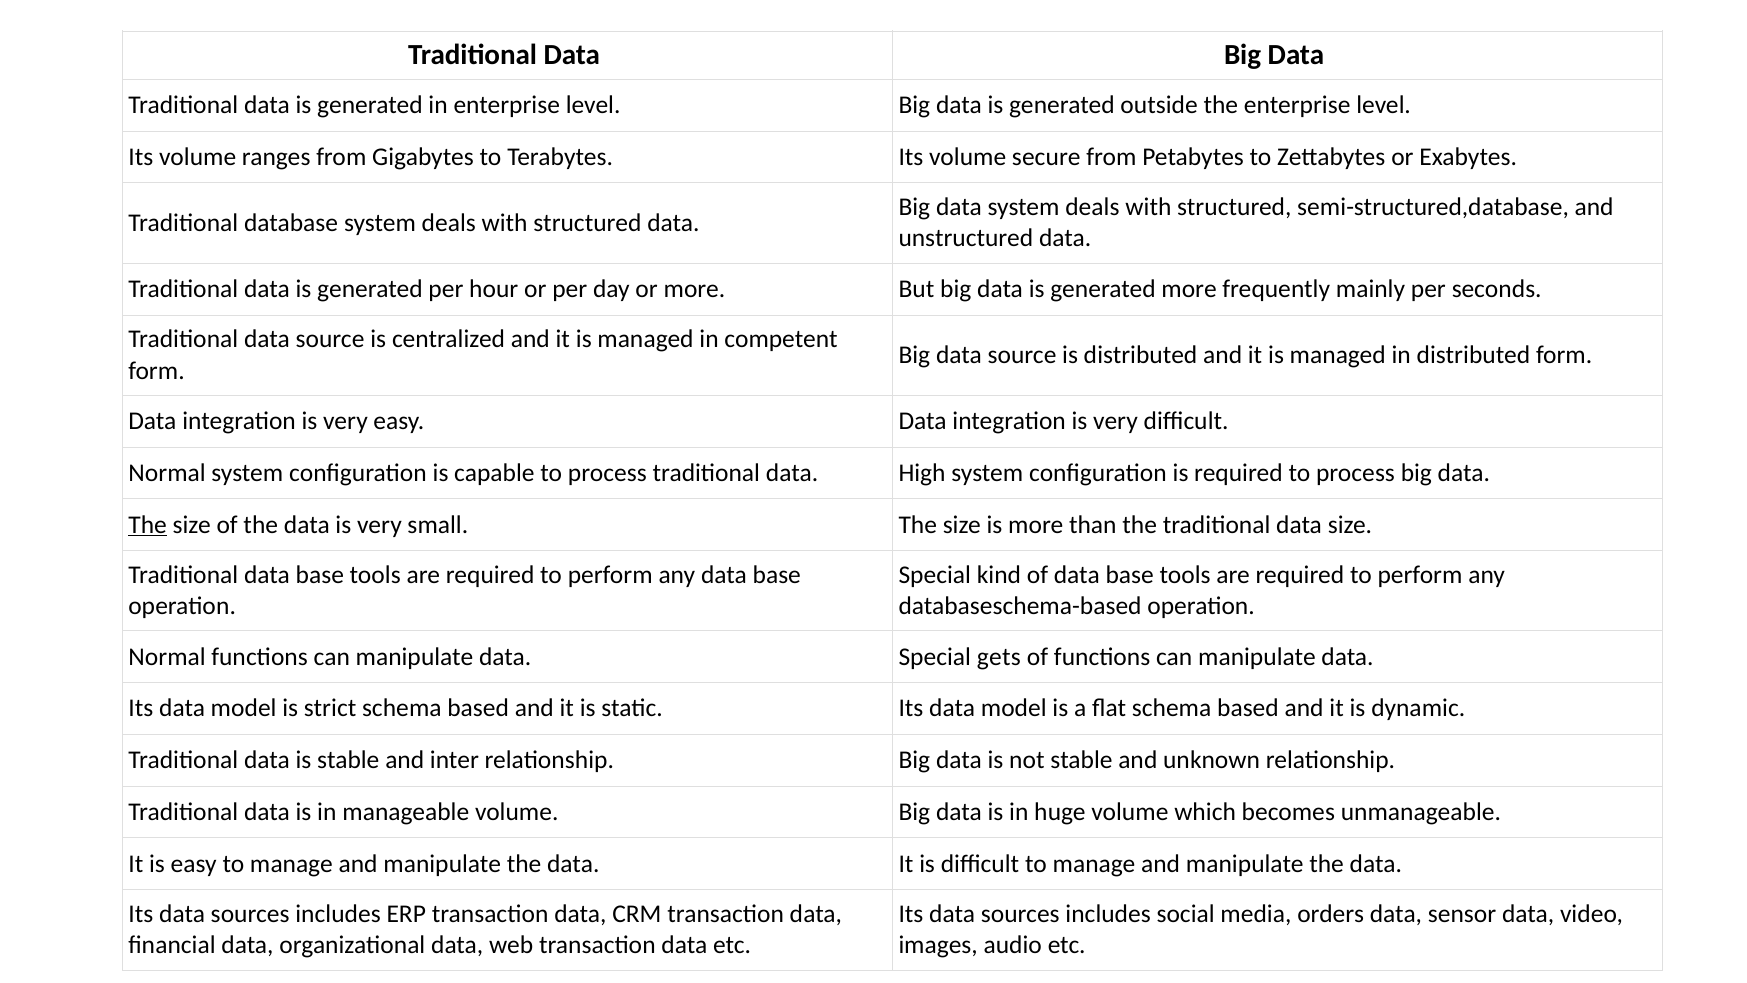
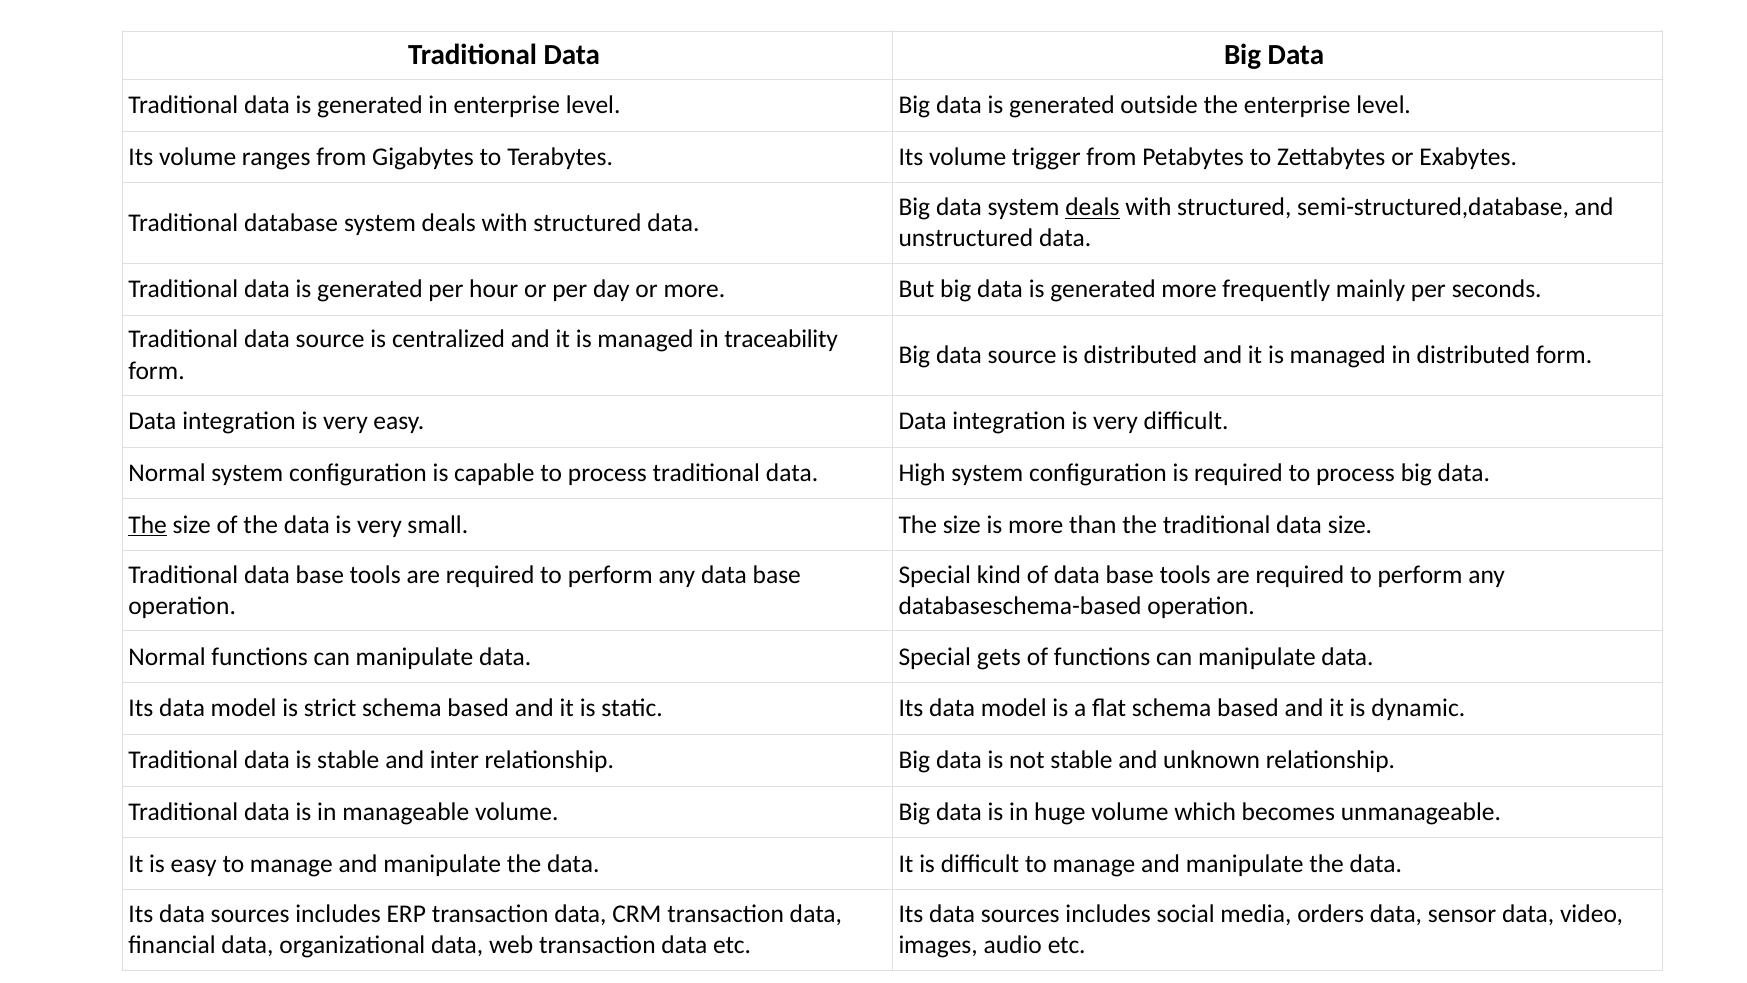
secure: secure -> trigger (1046, 157)
deals underline: none -> present (1092, 207)
competent: competent -> traceability (781, 339)
